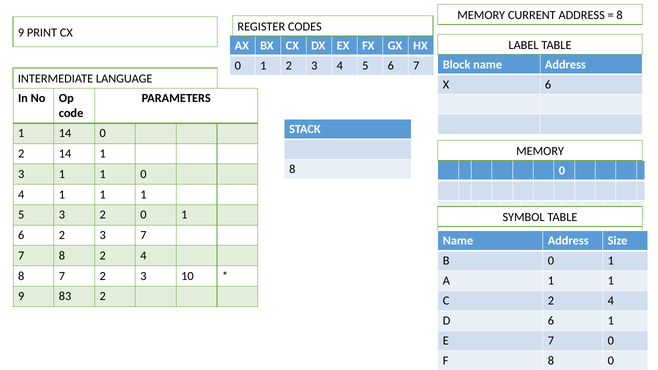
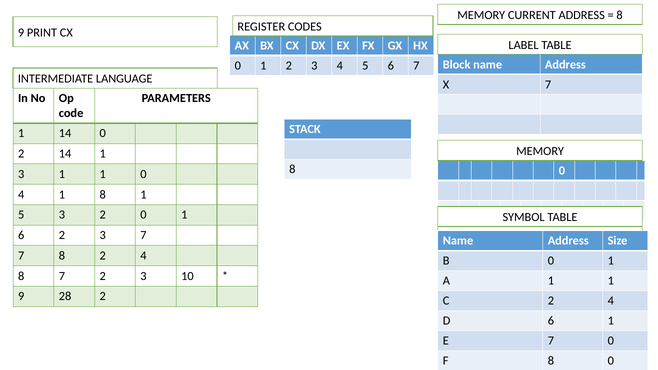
X 6: 6 -> 7 (548, 84)
4 1 1: 1 -> 8 (103, 195)
83: 83 -> 28 (65, 296)
